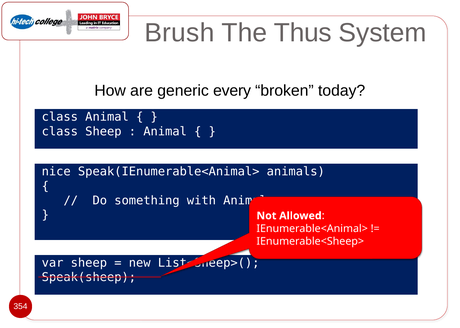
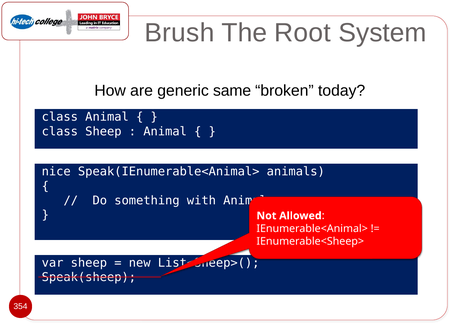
Thus: Thus -> Root (303, 33)
every: every -> same (232, 91)
